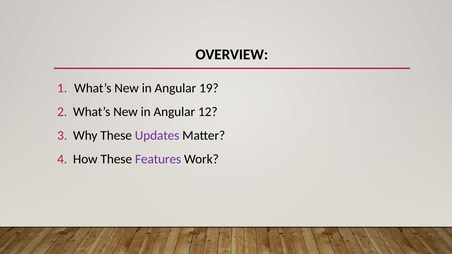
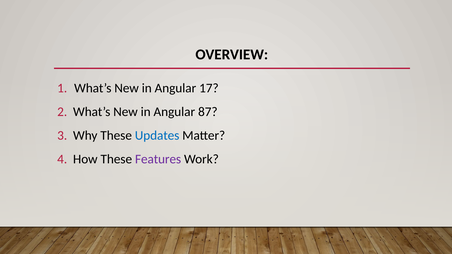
19: 19 -> 17 (209, 88)
12: 12 -> 87 (208, 112)
Updates colour: purple -> blue (157, 136)
